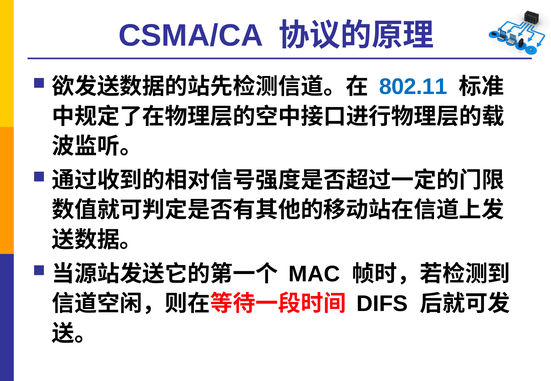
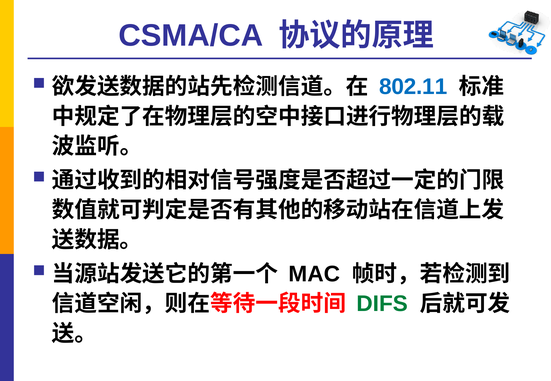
DIFS colour: black -> green (382, 304)
